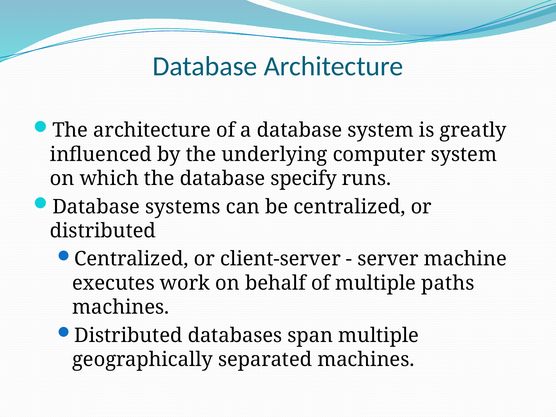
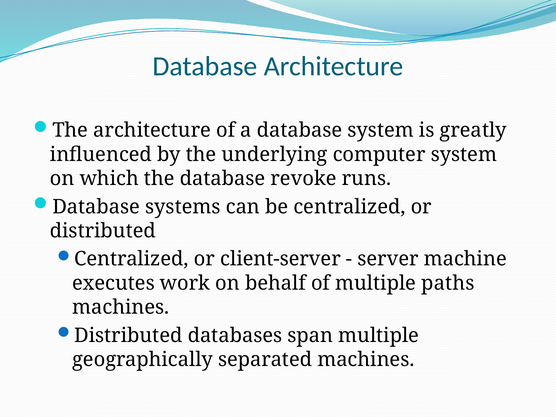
specify: specify -> revoke (304, 179)
